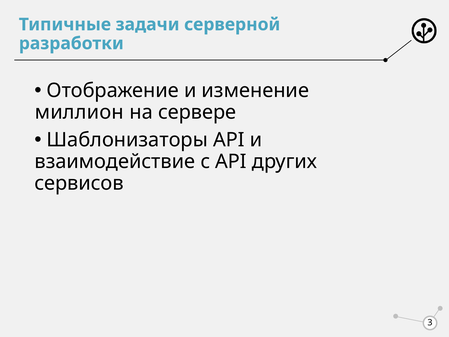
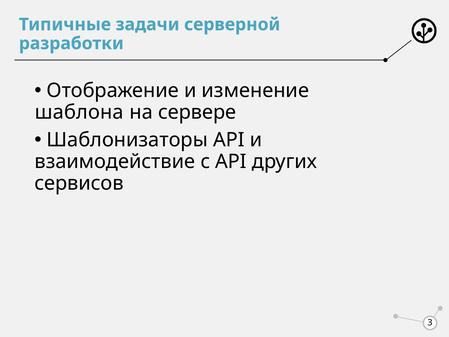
миллион: миллион -> шаблона (79, 112)
